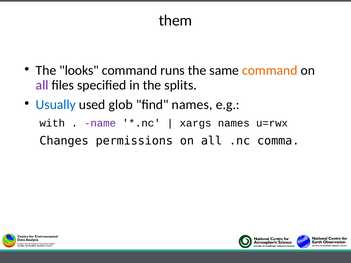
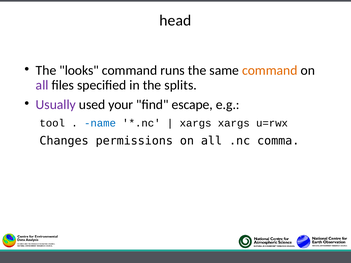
them: them -> head (175, 20)
Usually colour: blue -> purple (56, 105)
glob: glob -> your (121, 105)
find names: names -> escape (192, 105)
with: with -> tool (52, 123)
name colour: purple -> blue (100, 123)
xargs names: names -> xargs (234, 123)
